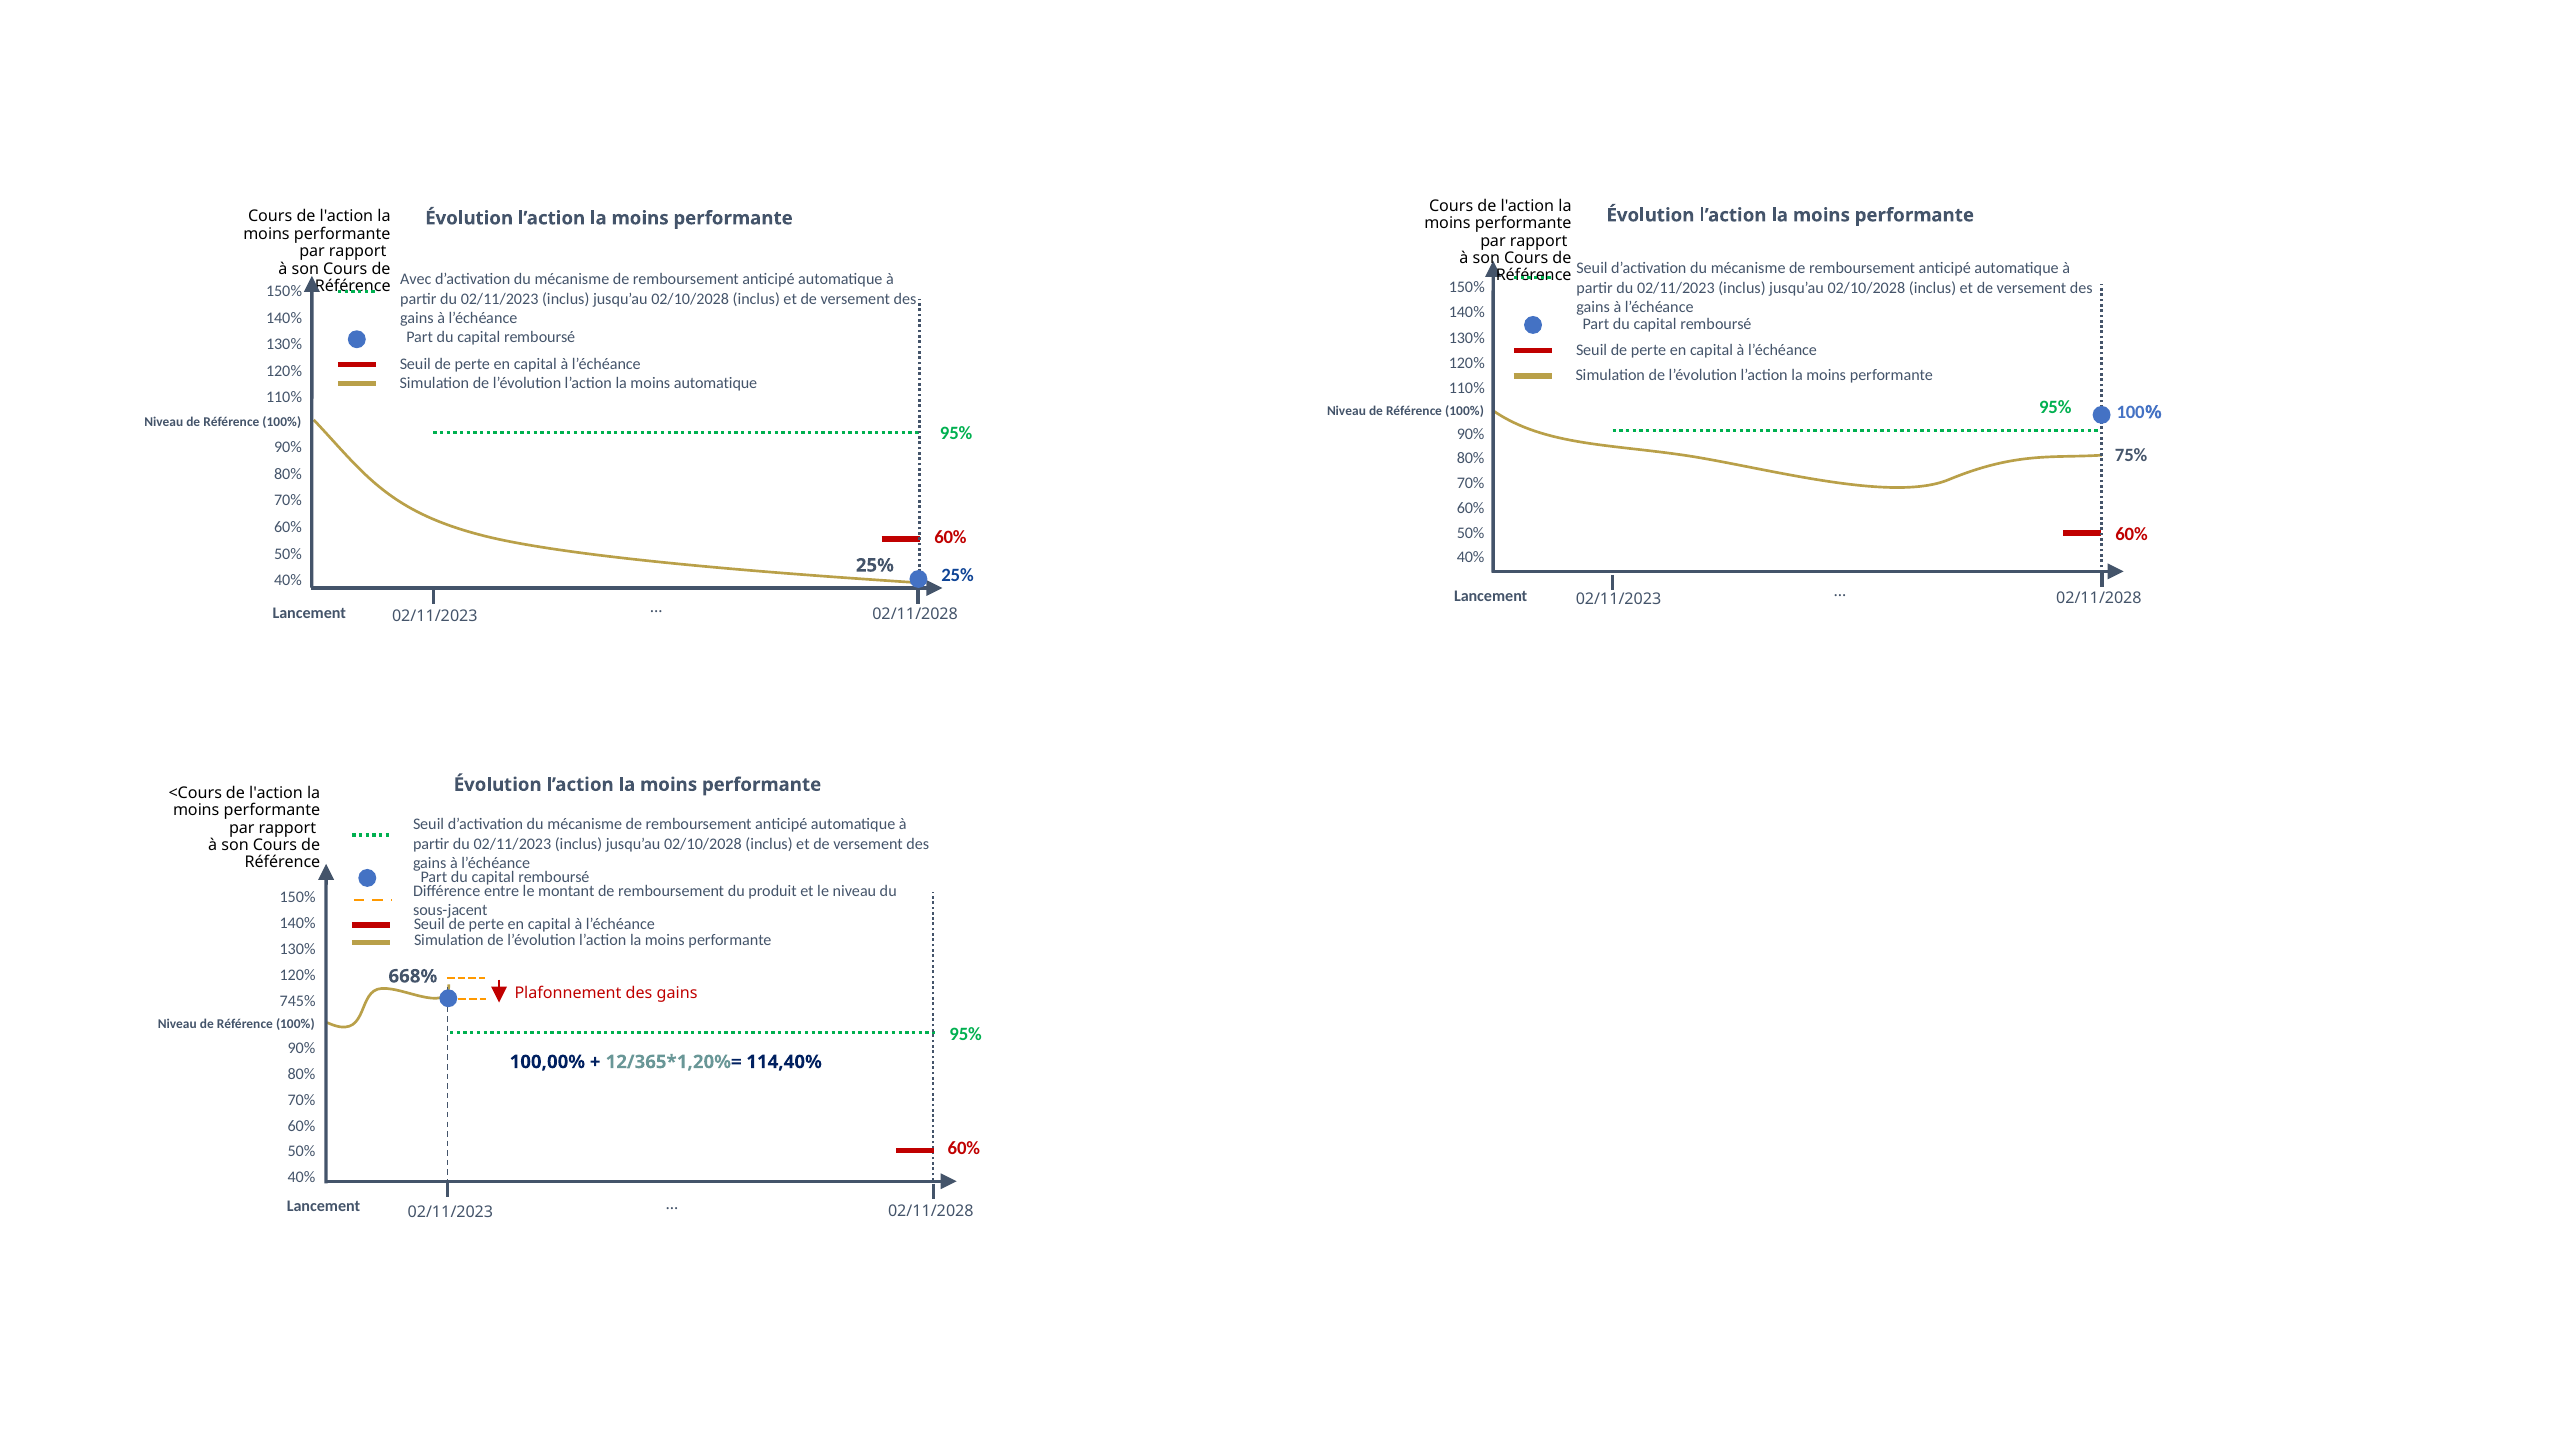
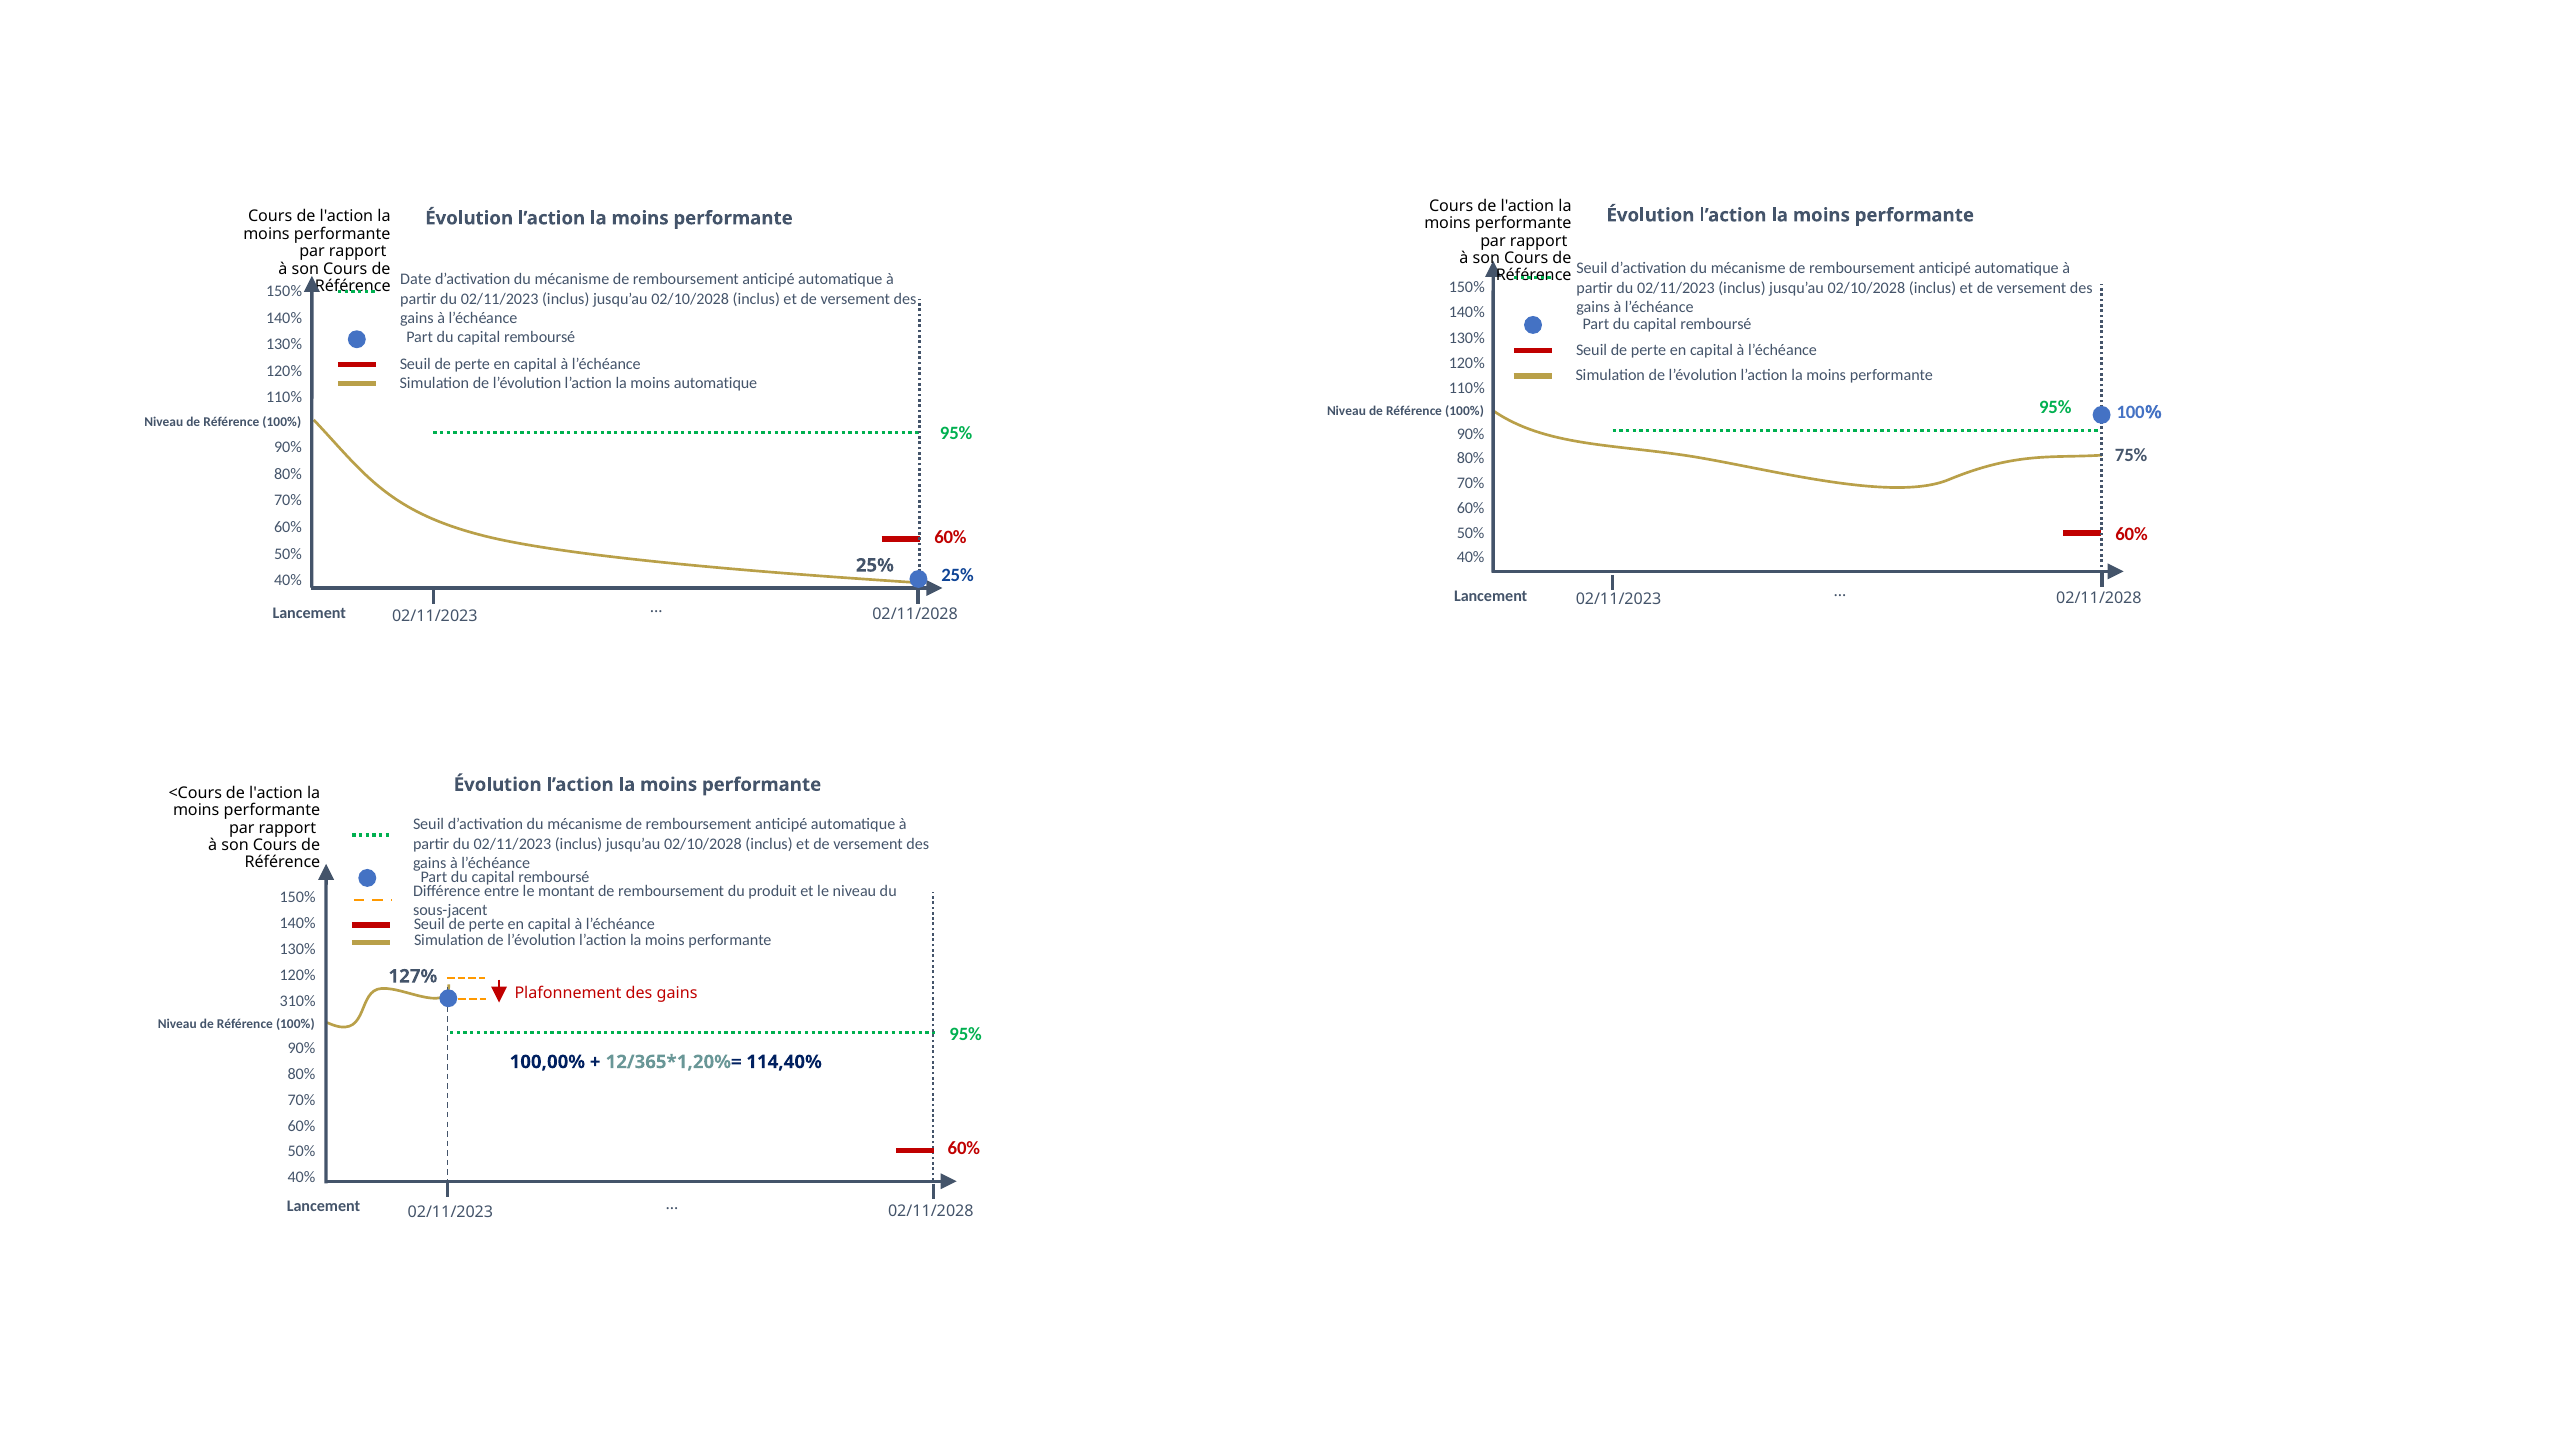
Avec: Avec -> Date (416, 280)
668%: 668% -> 127% (413, 976)
745%: 745% -> 310% (298, 1001)
